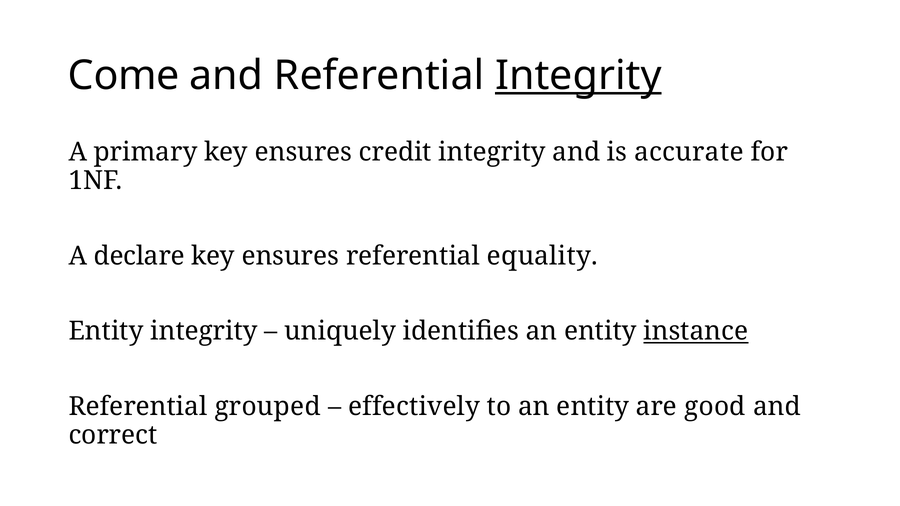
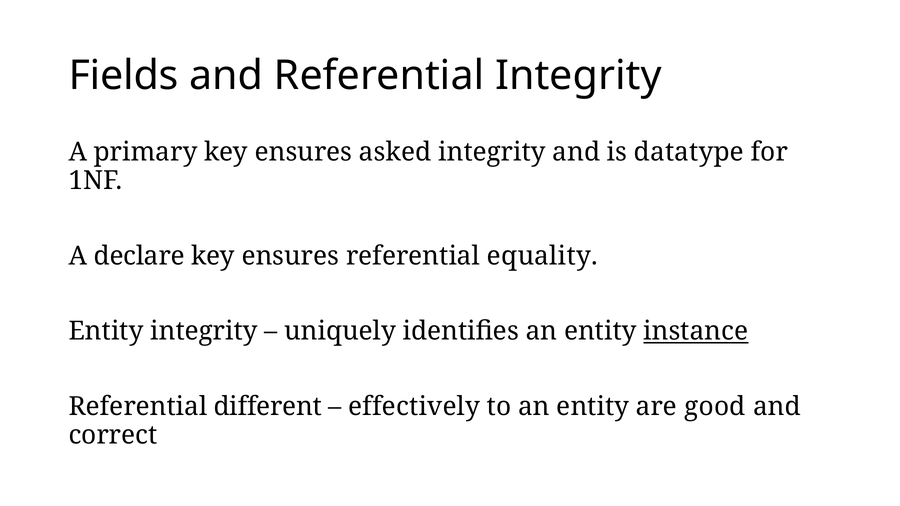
Come: Come -> Fields (124, 76)
Integrity underline: present -> none (578, 76)
credit: credit -> asked (395, 152)
accurate: accurate -> datatype (689, 152)
grouped: grouped -> different (268, 407)
